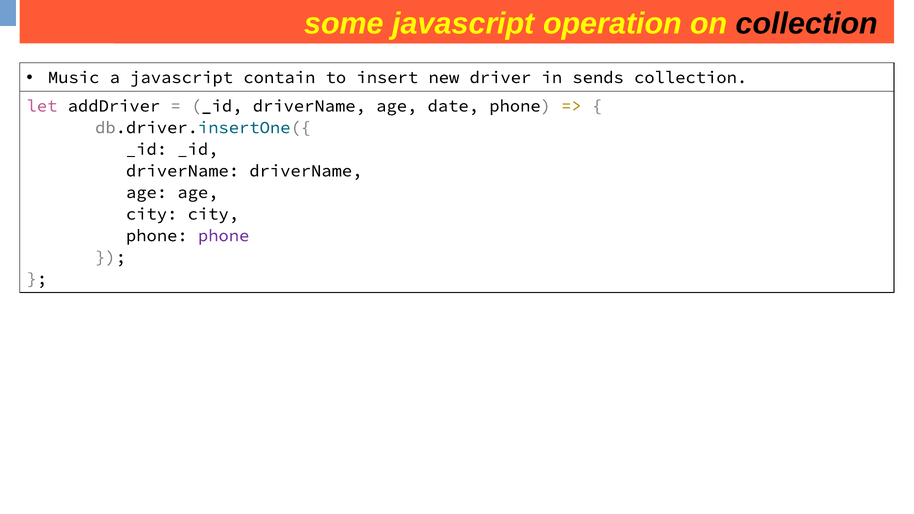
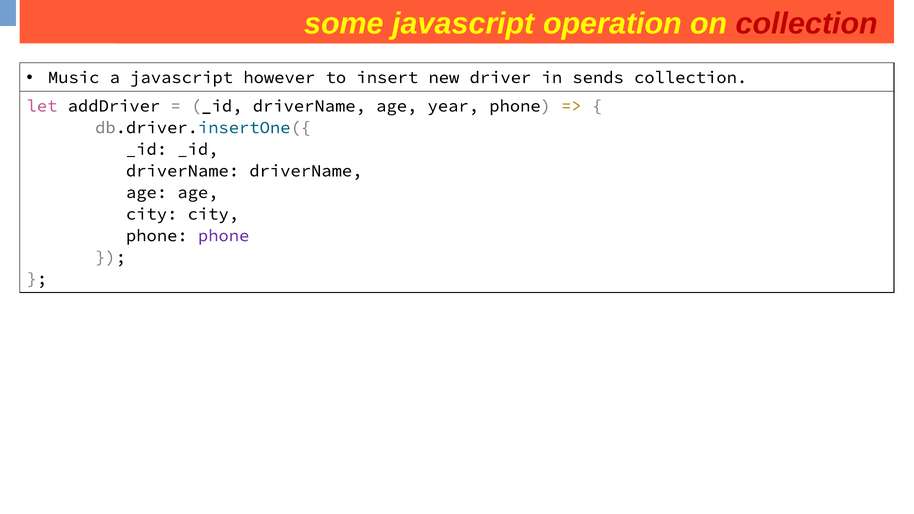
collection colour: black -> red (807, 24)
contain: contain -> however (279, 77)
date: date -> year (453, 106)
